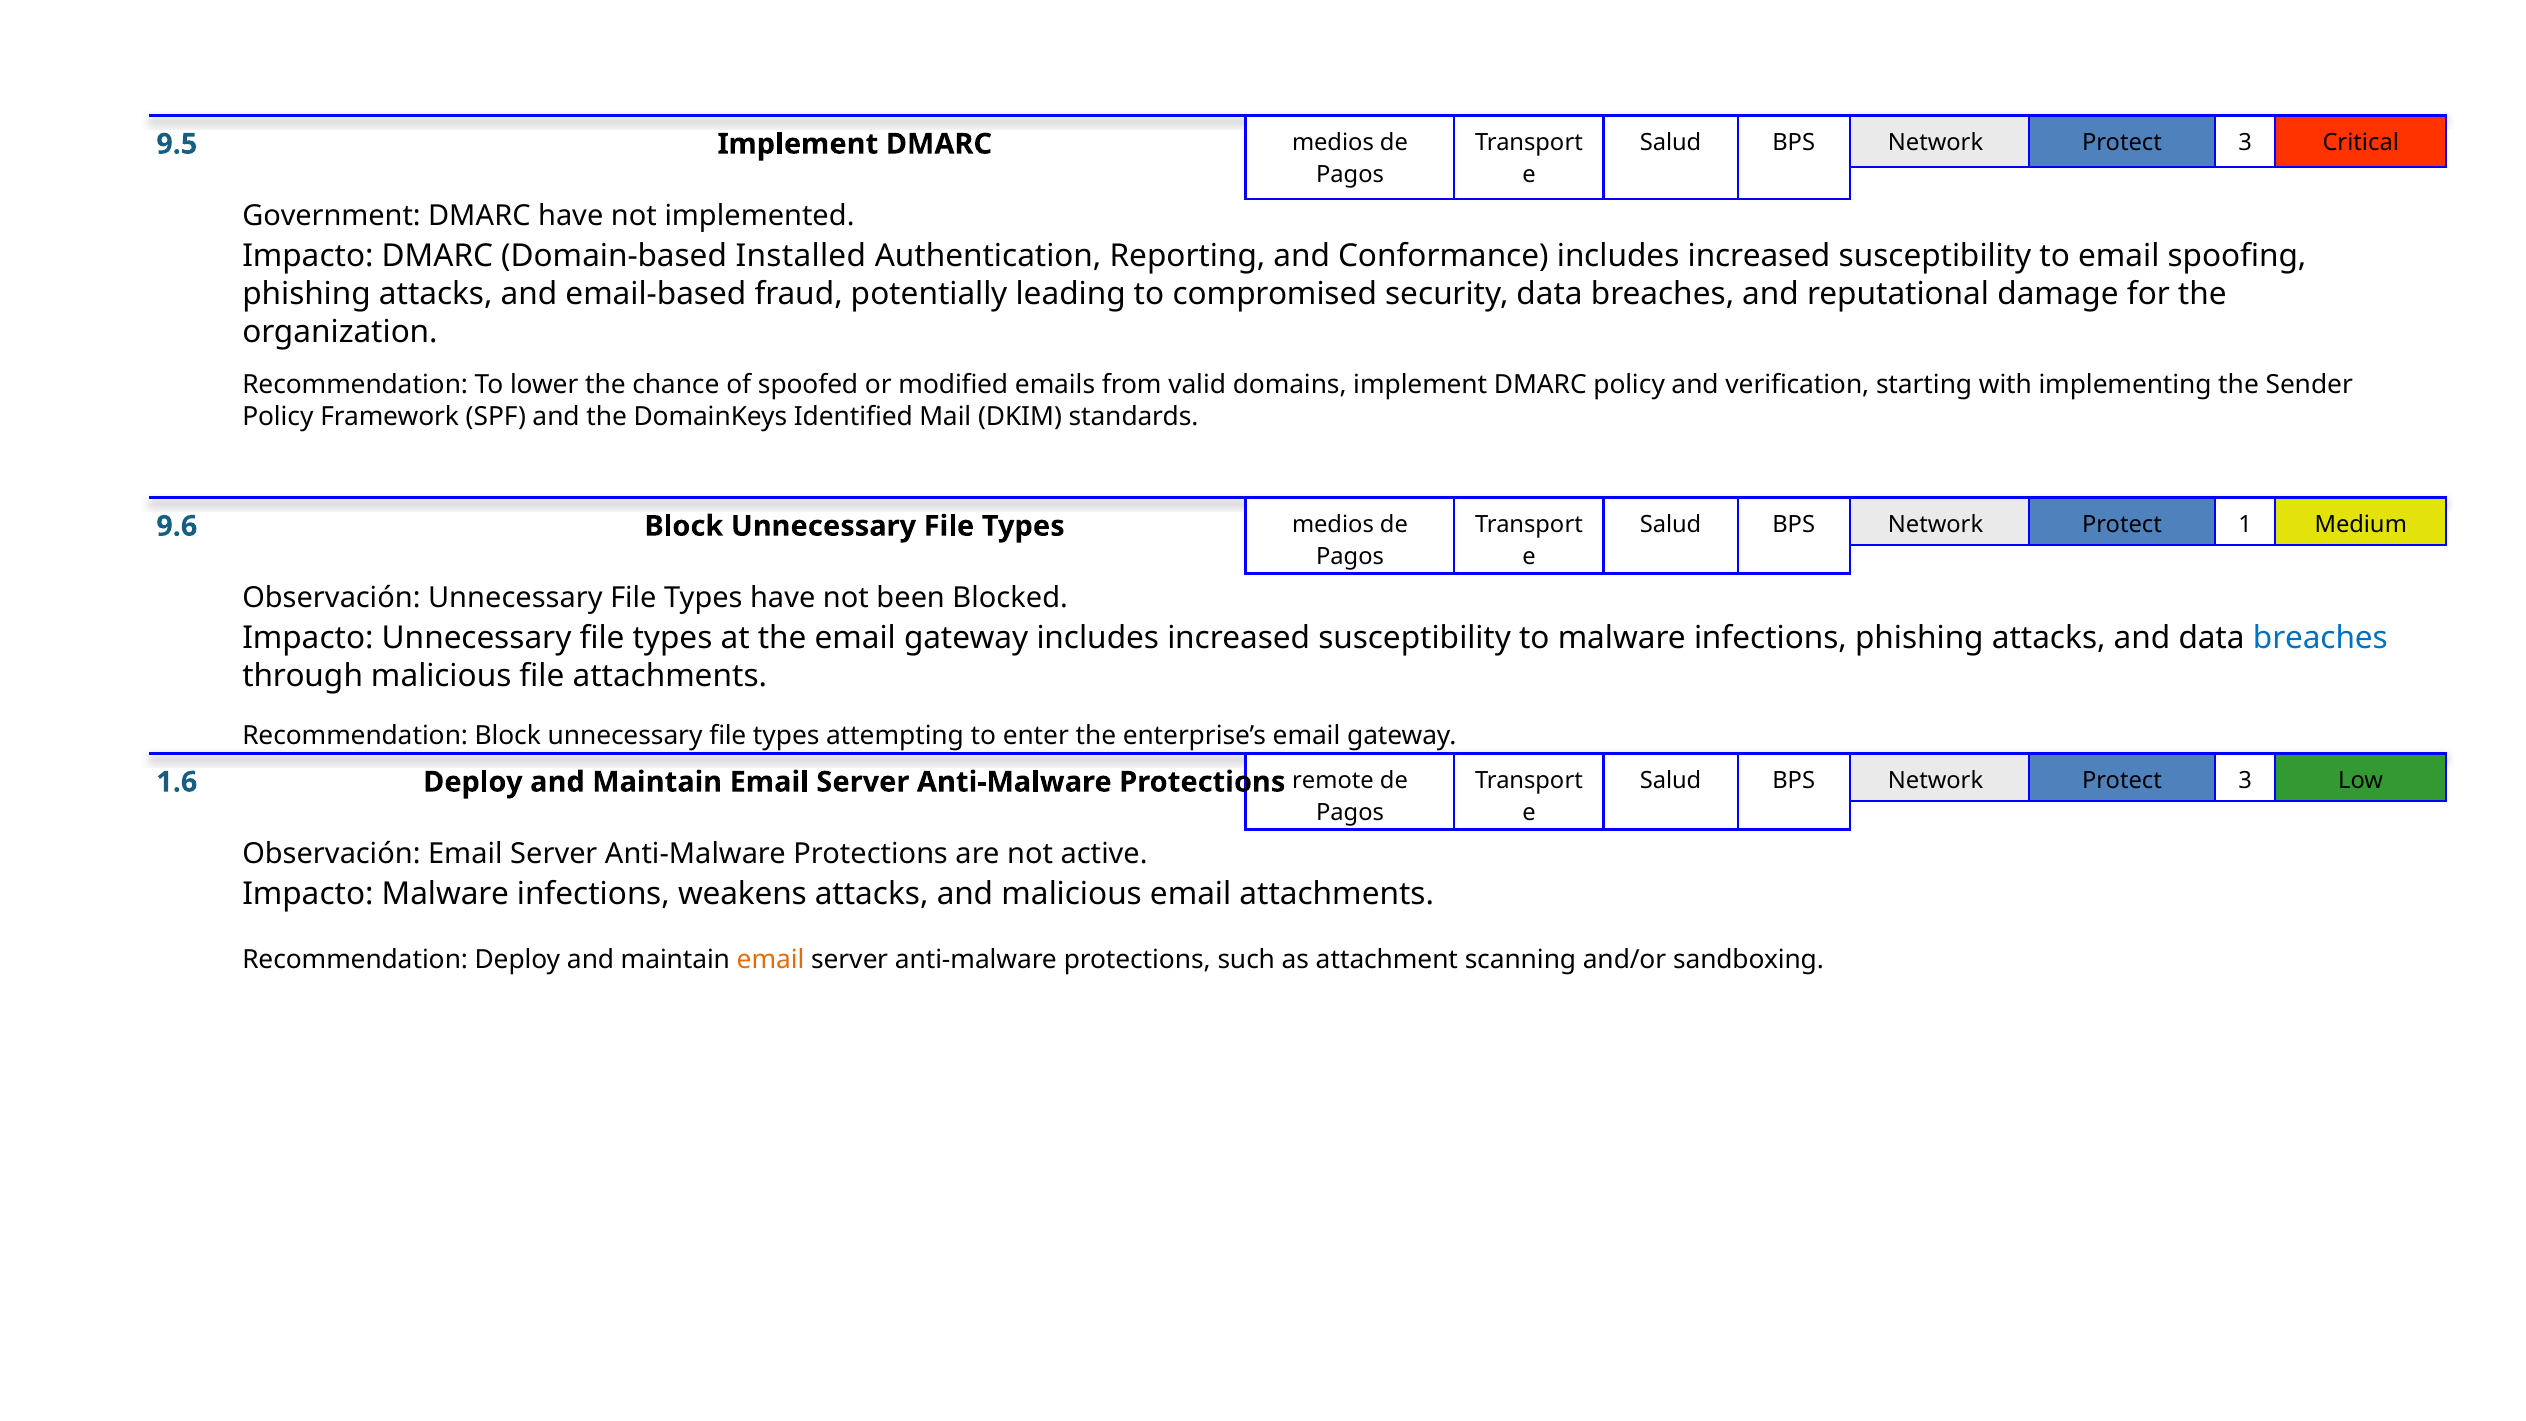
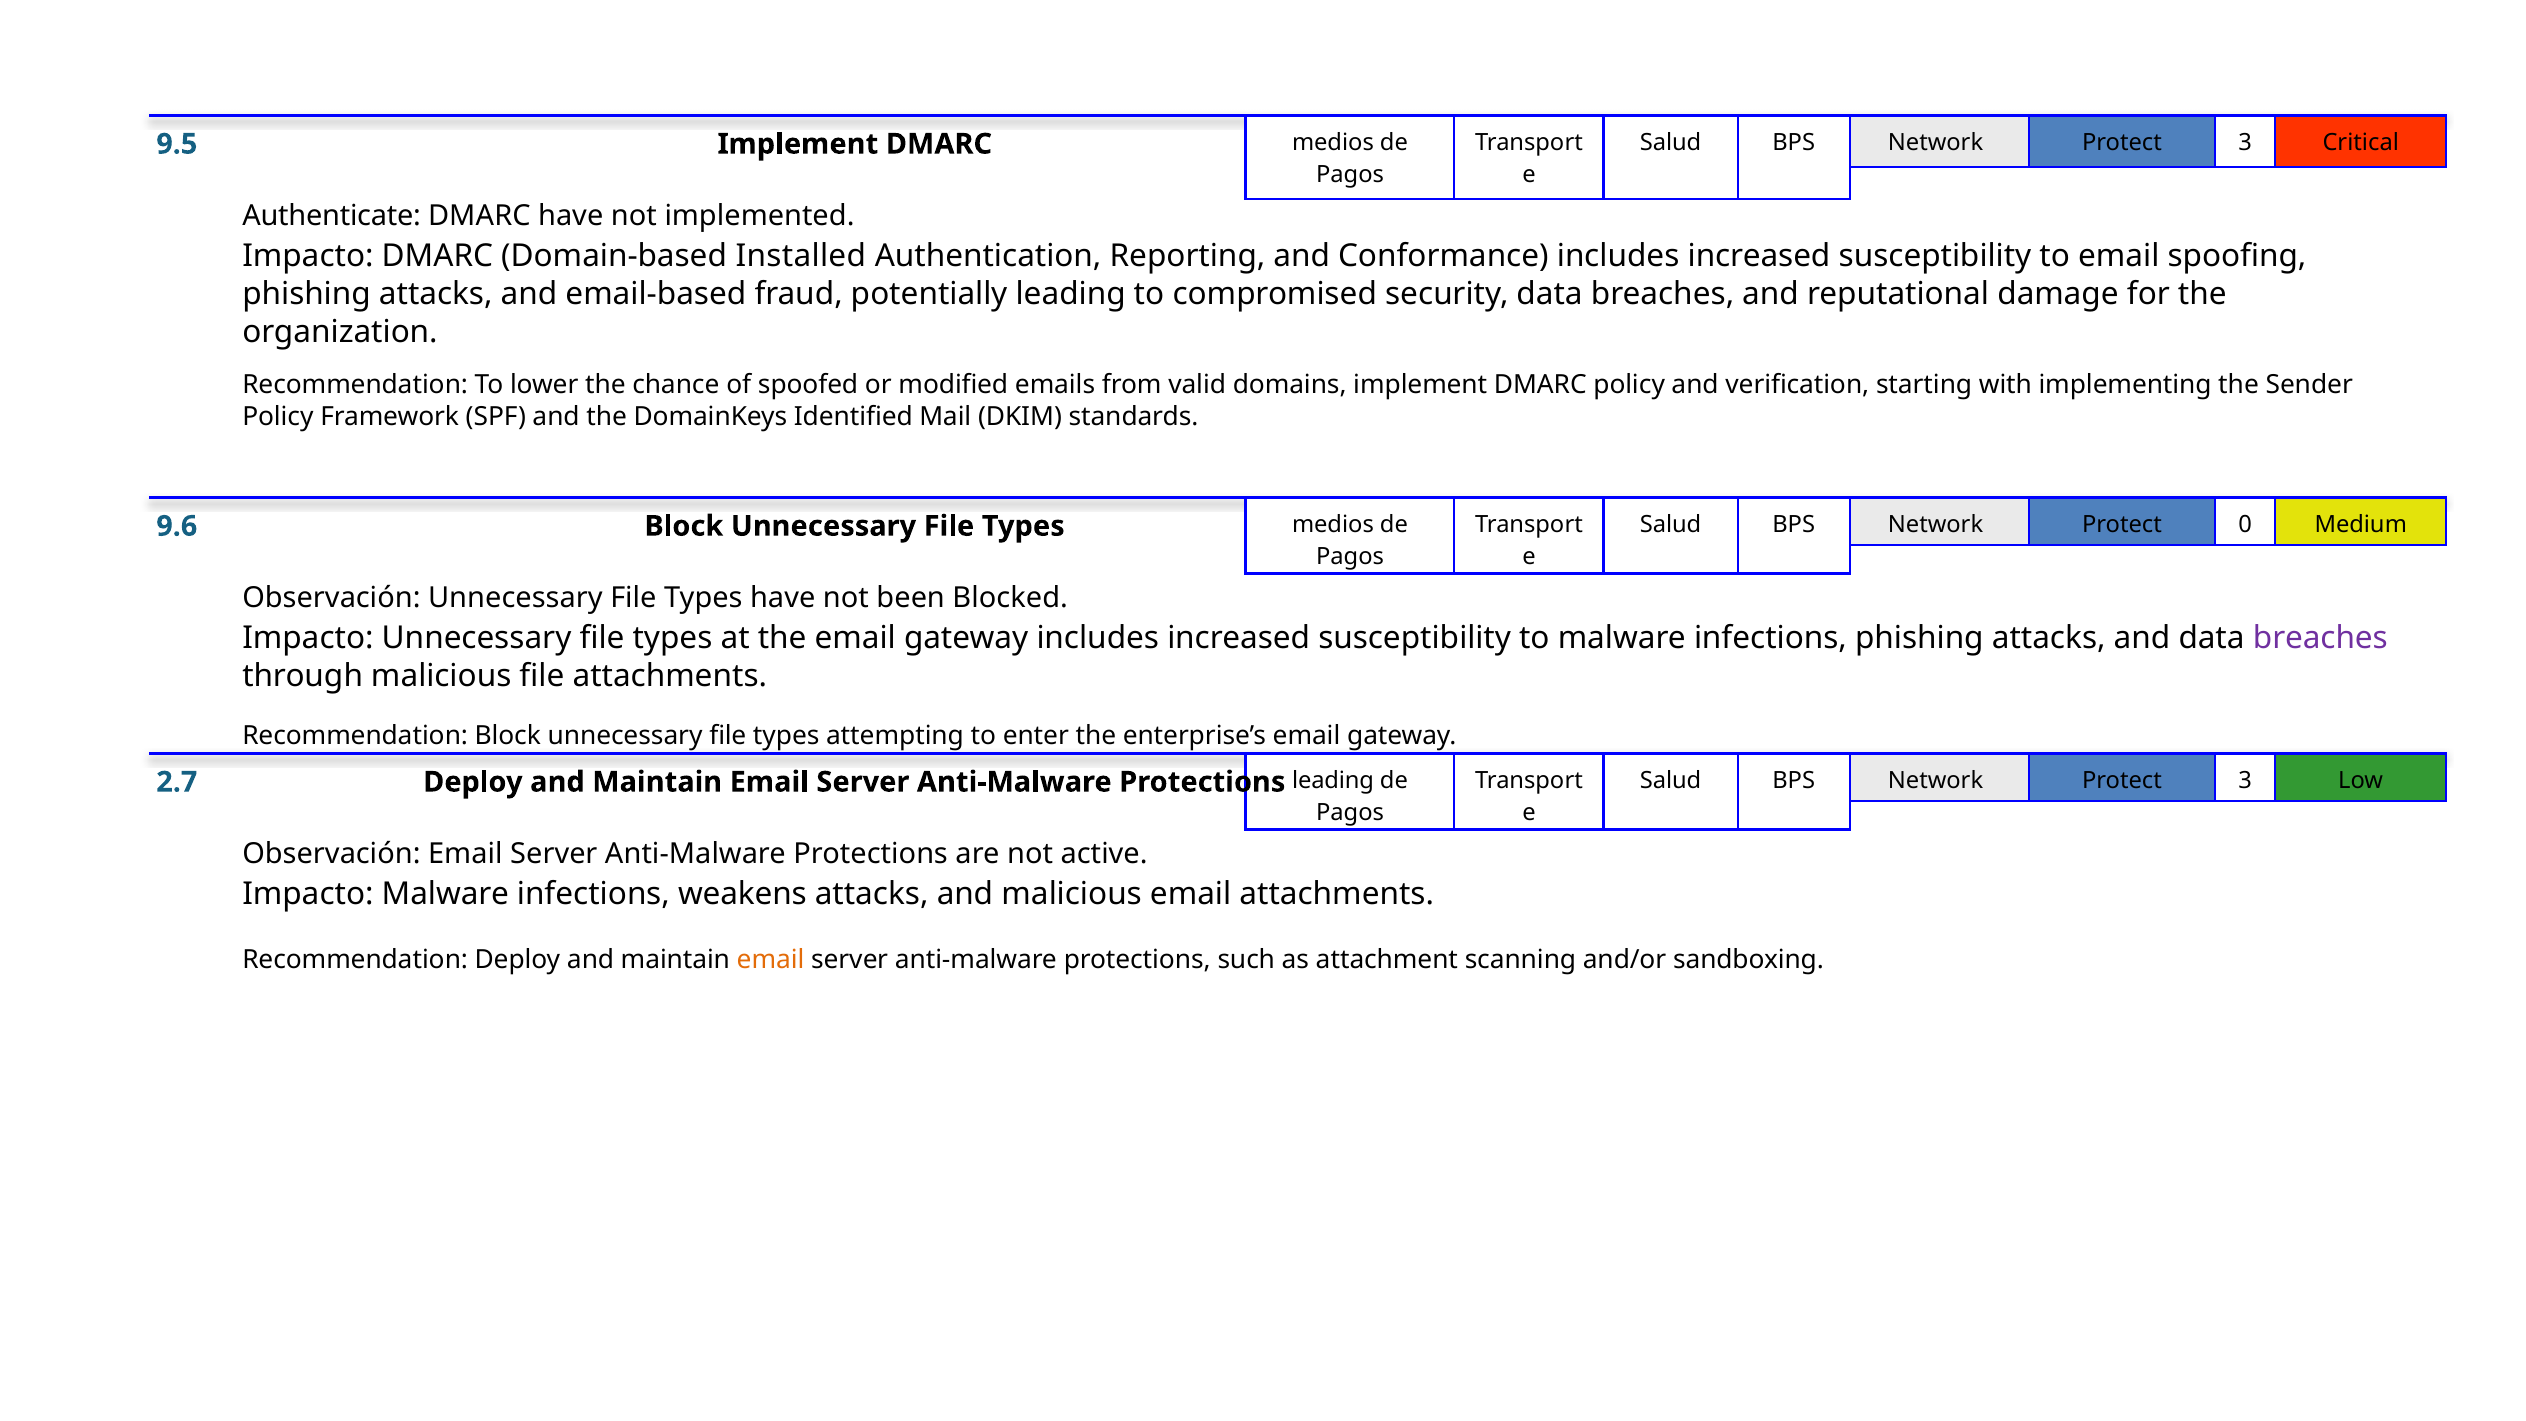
Government: Government -> Authenticate (332, 216)
1: 1 -> 0 (2245, 524)
breaches colour: blue -> purple (2320, 638)
remote: remote -> leading (1333, 780)
1.6: 1.6 -> 2.7 (177, 782)
